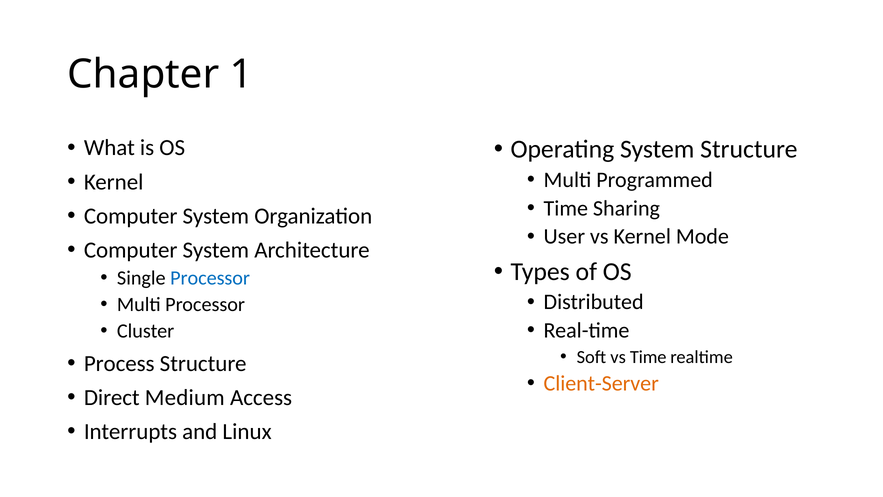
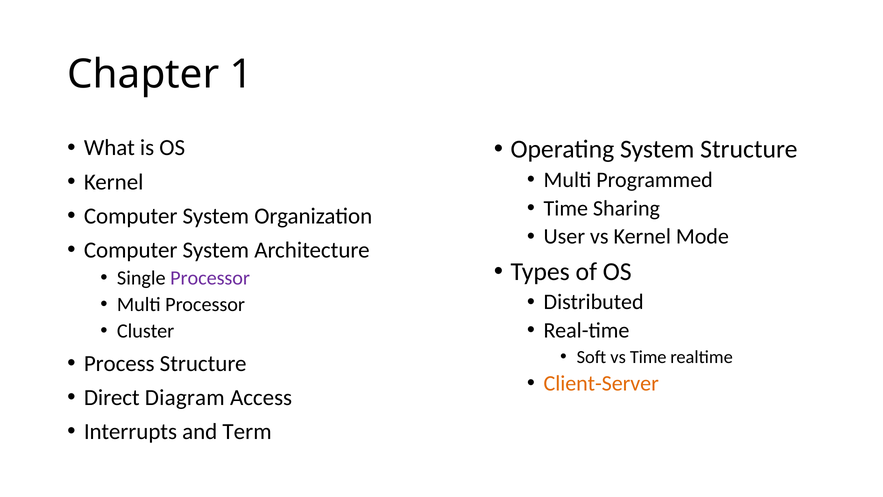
Processor colour: blue -> purple (210, 278)
Medium: Medium -> Diagram (185, 397)
Linux: Linux -> Term (247, 431)
